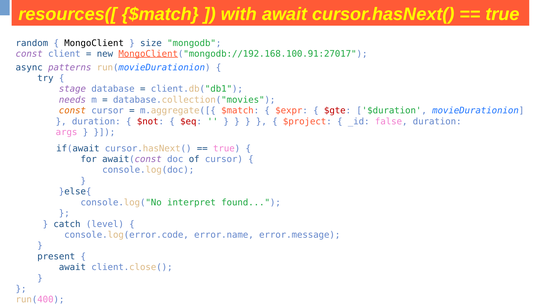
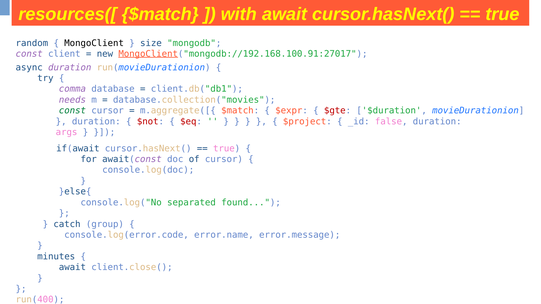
async patterns: patterns -> duration (70, 67)
stage: stage -> comma (72, 89)
const colour: orange -> green (72, 111)
interpret: interpret -> separated (191, 203)
level: level -> group (105, 224)
present: present -> minutes (56, 257)
